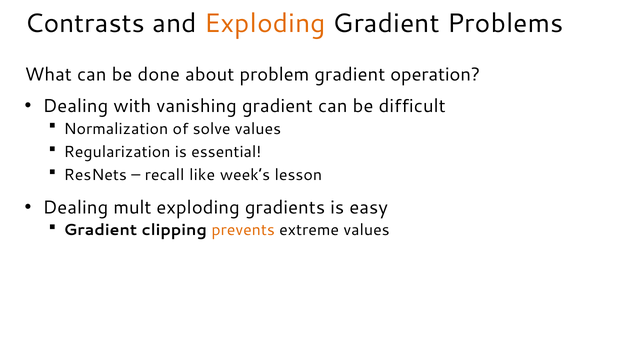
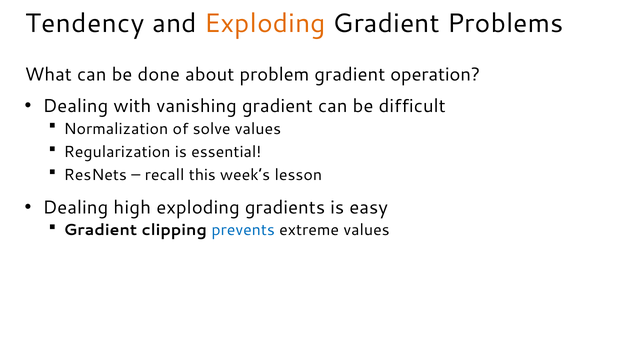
Contrasts: Contrasts -> Tendency (85, 24)
like: like -> this (202, 175)
mult: mult -> high (132, 207)
prevents colour: orange -> blue (243, 230)
